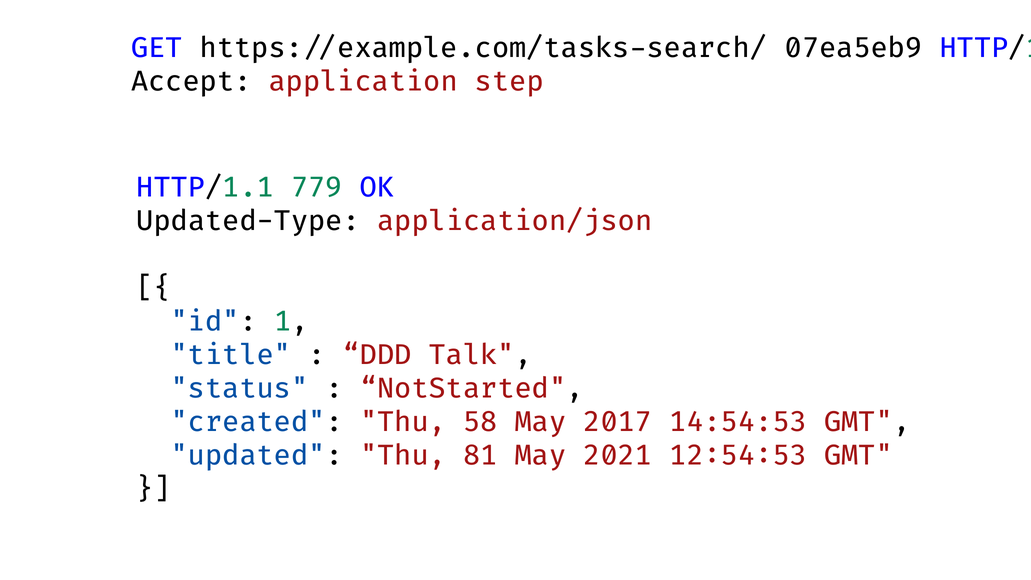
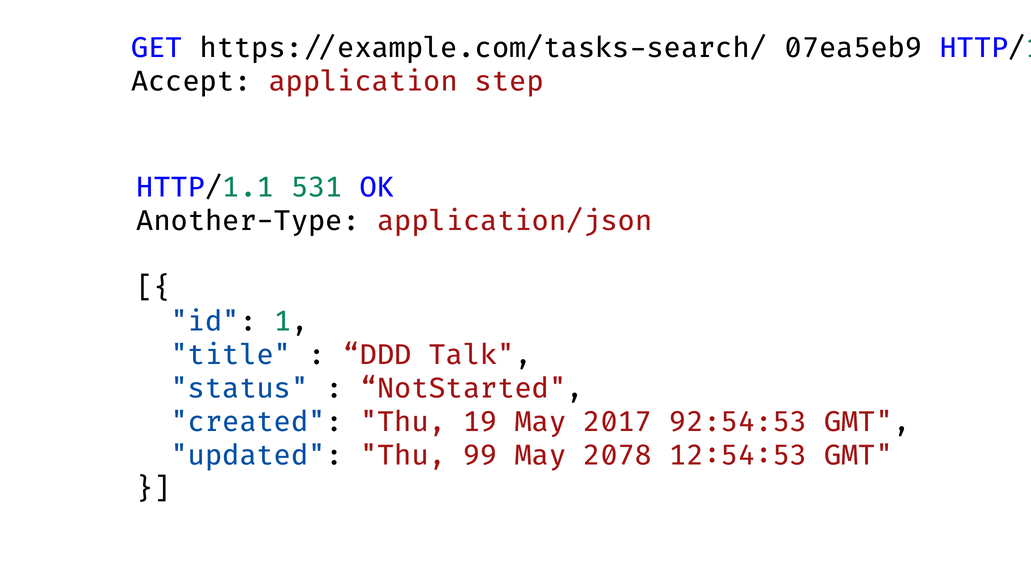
779: 779 -> 531 (317, 187)
Updated-Type: Updated-Type -> Another-Type (248, 221)
58: 58 -> 19 (480, 422)
14:54:53: 14:54:53 -> 92:54:53 (738, 422)
81: 81 -> 99 (480, 455)
2021: 2021 -> 2078 (618, 455)
